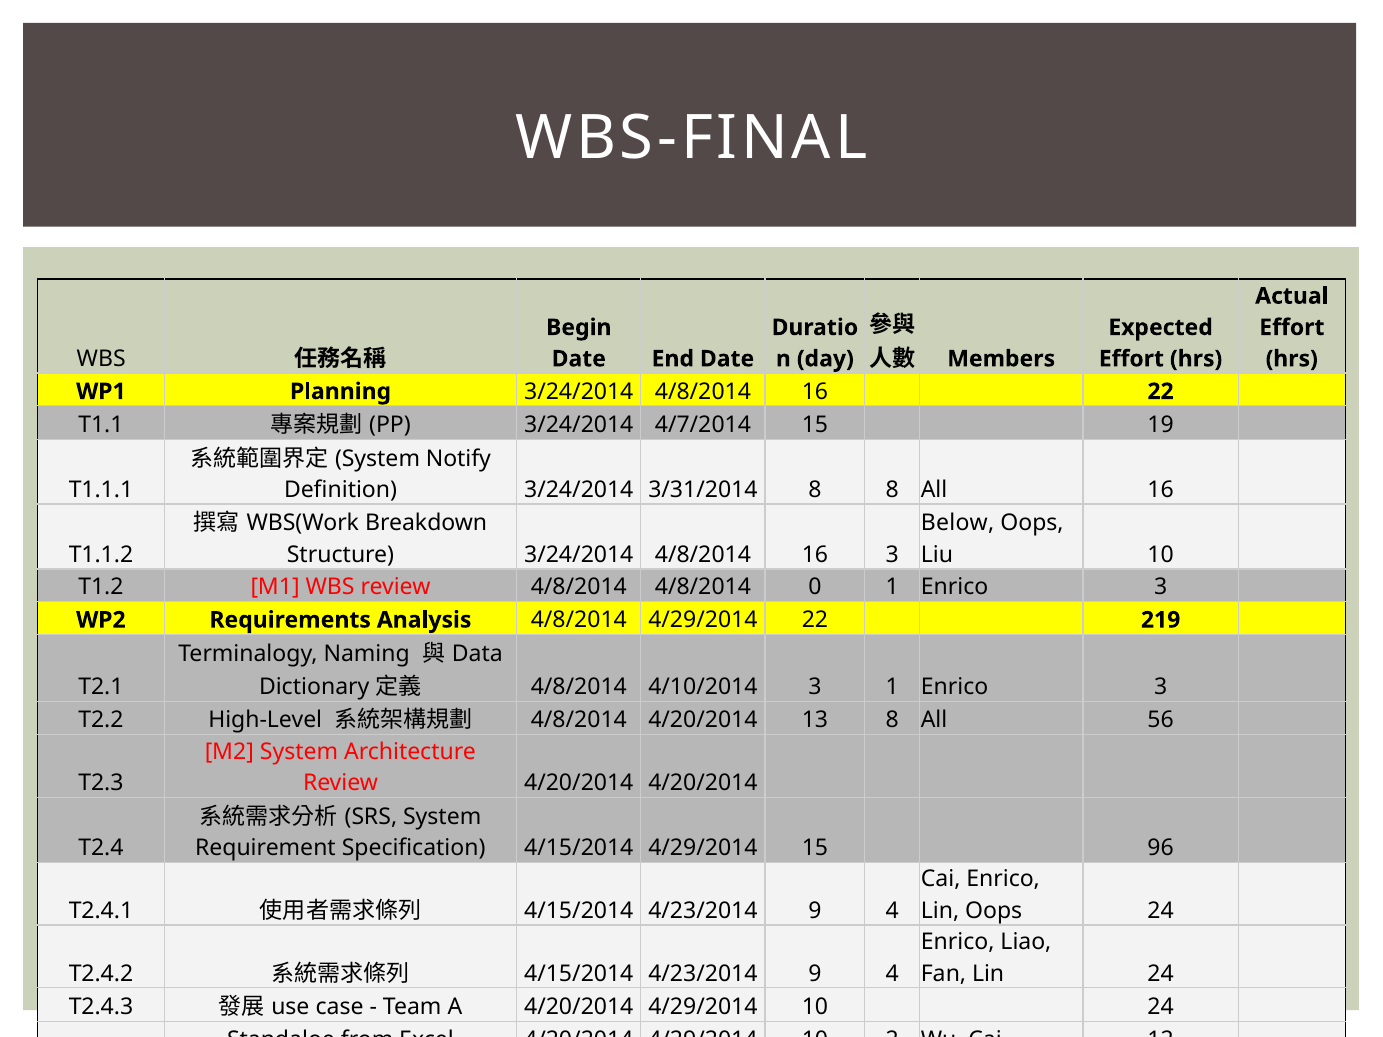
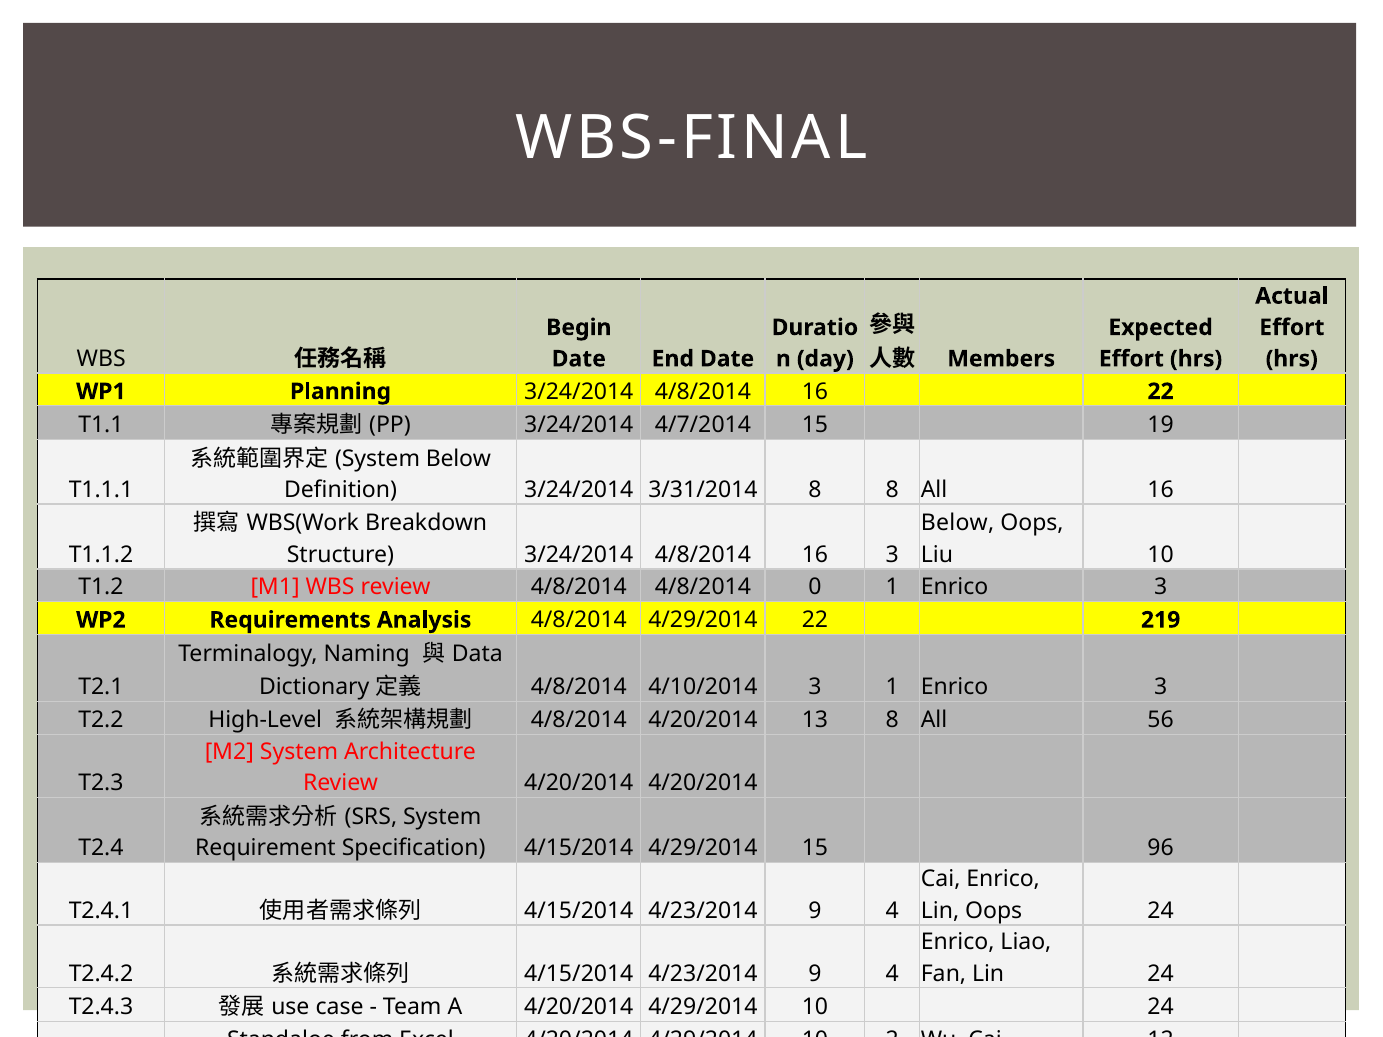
System Notify: Notify -> Below (458, 459)
